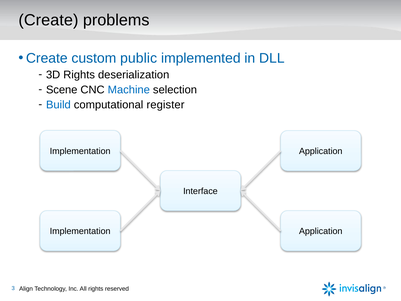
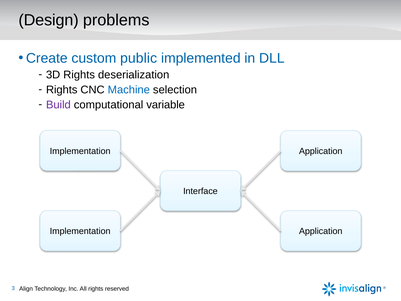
Create: Create -> Design (49, 20)
Scene: Scene -> Rights (62, 90)
Build colour: blue -> purple (58, 105)
register: register -> variable (166, 105)
